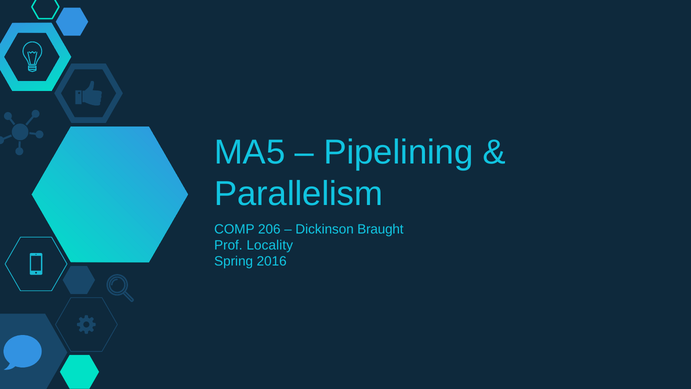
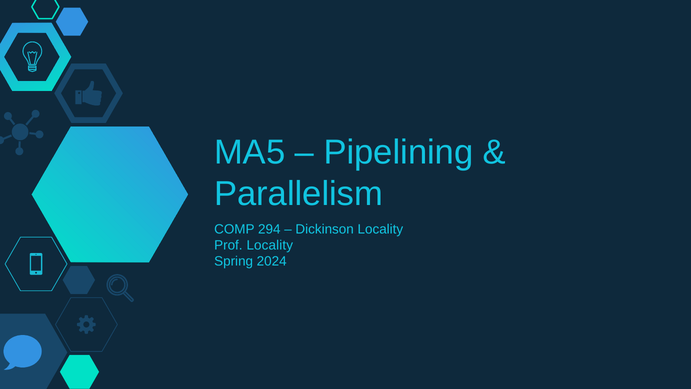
206: 206 -> 294 (269, 229)
Dickinson Braught: Braught -> Locality (380, 229)
2016: 2016 -> 2024 (272, 261)
